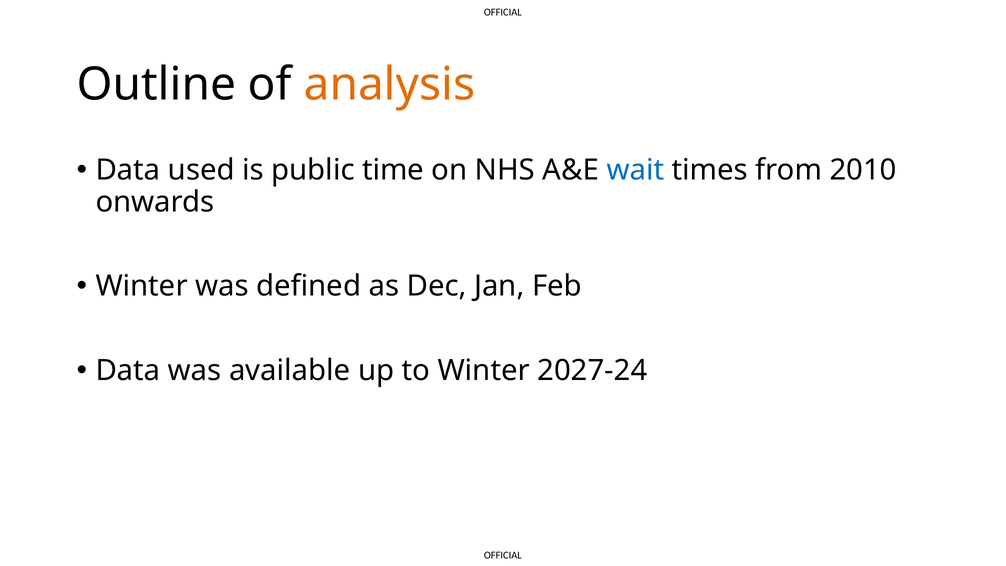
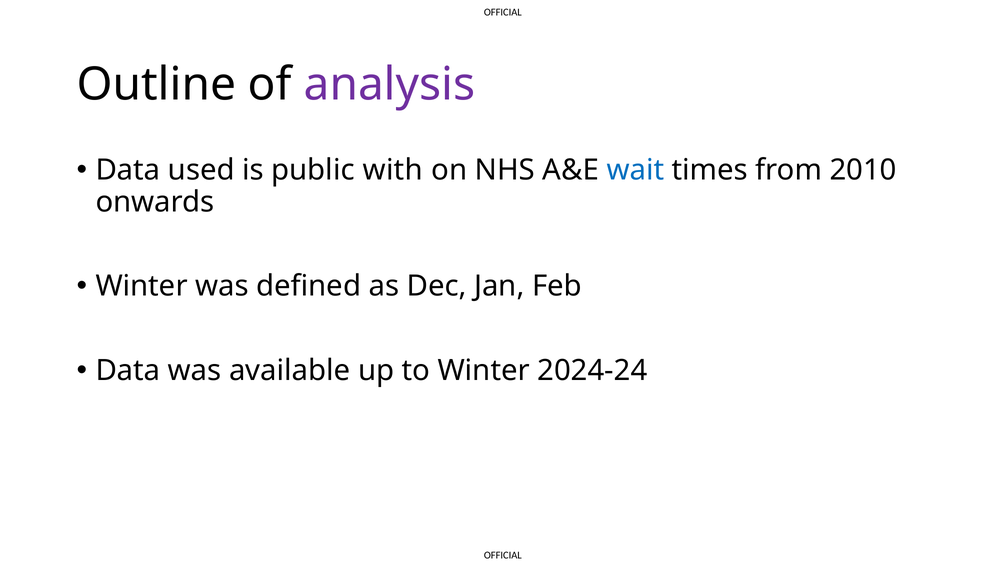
analysis colour: orange -> purple (390, 85)
time: time -> with (393, 170)
2027-24: 2027-24 -> 2024-24 (592, 371)
